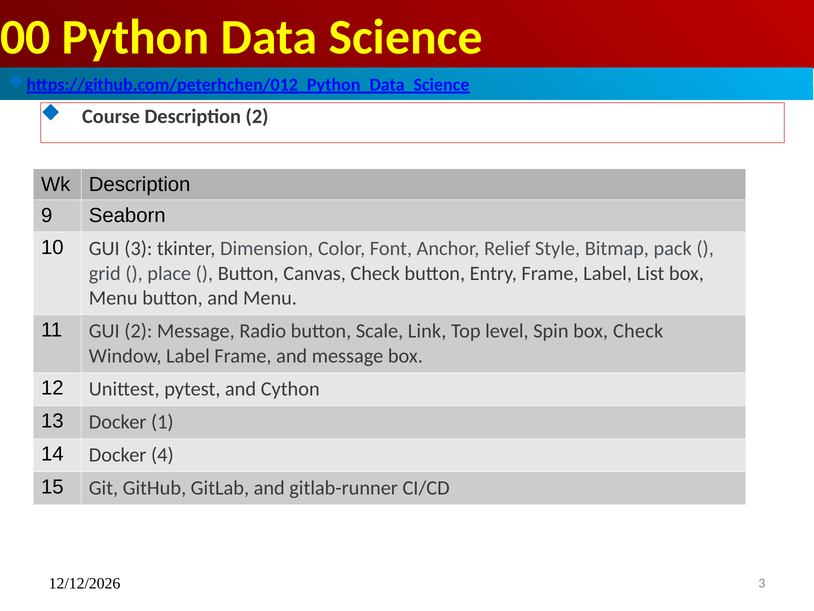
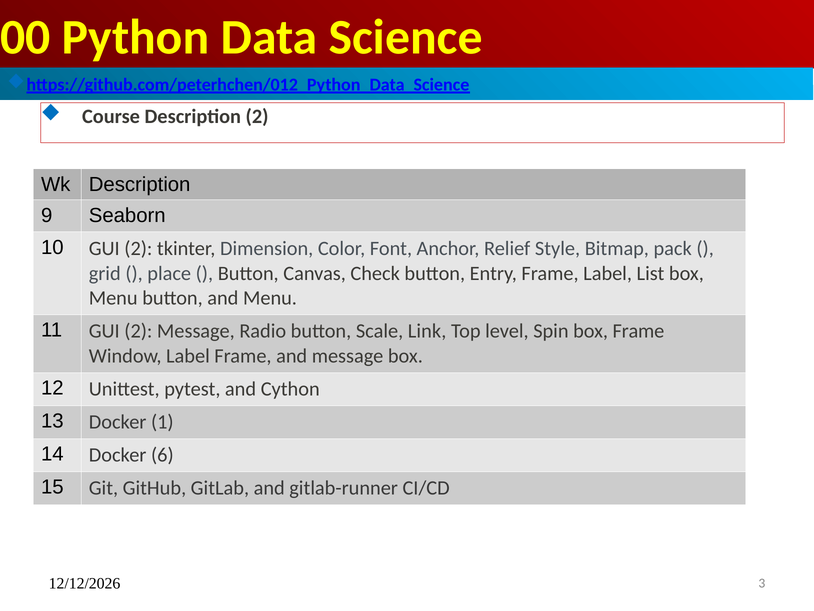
10 GUI 3: 3 -> 2 (138, 248)
box Check: Check -> Frame (638, 331)
4: 4 -> 6 (162, 455)
